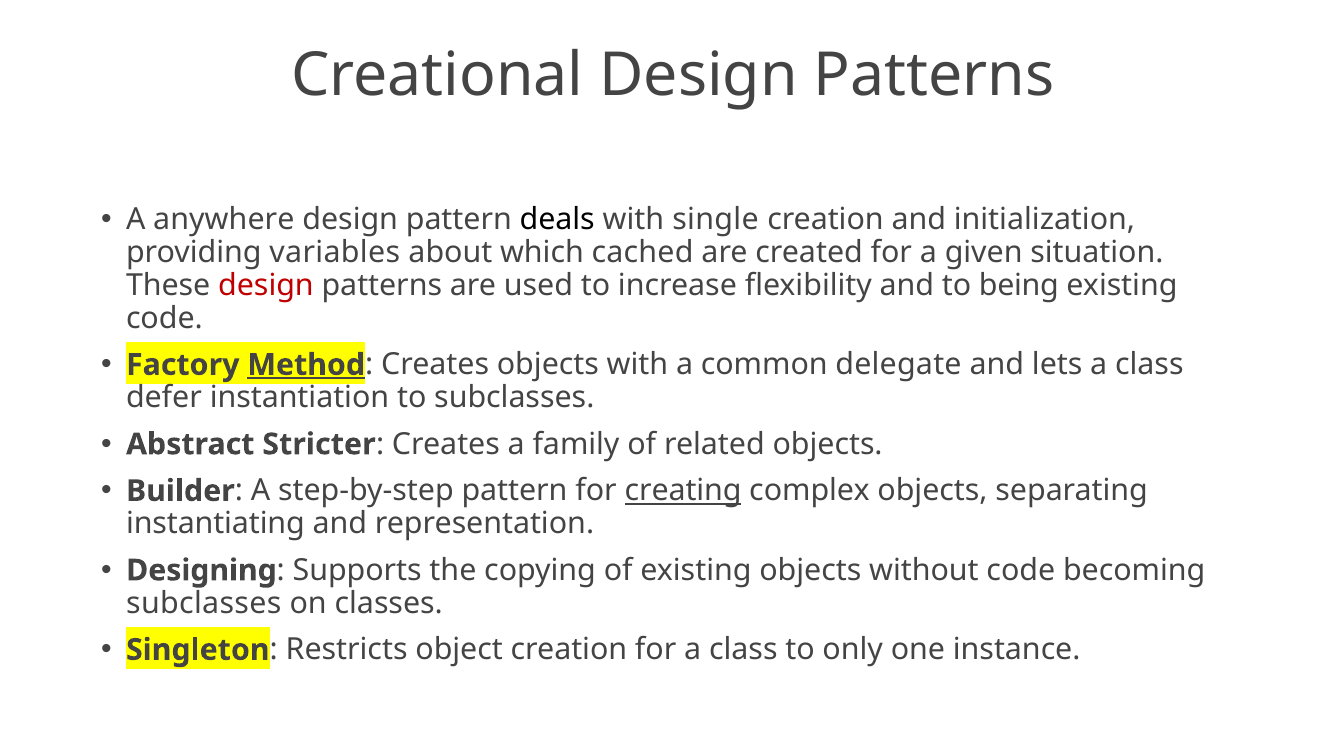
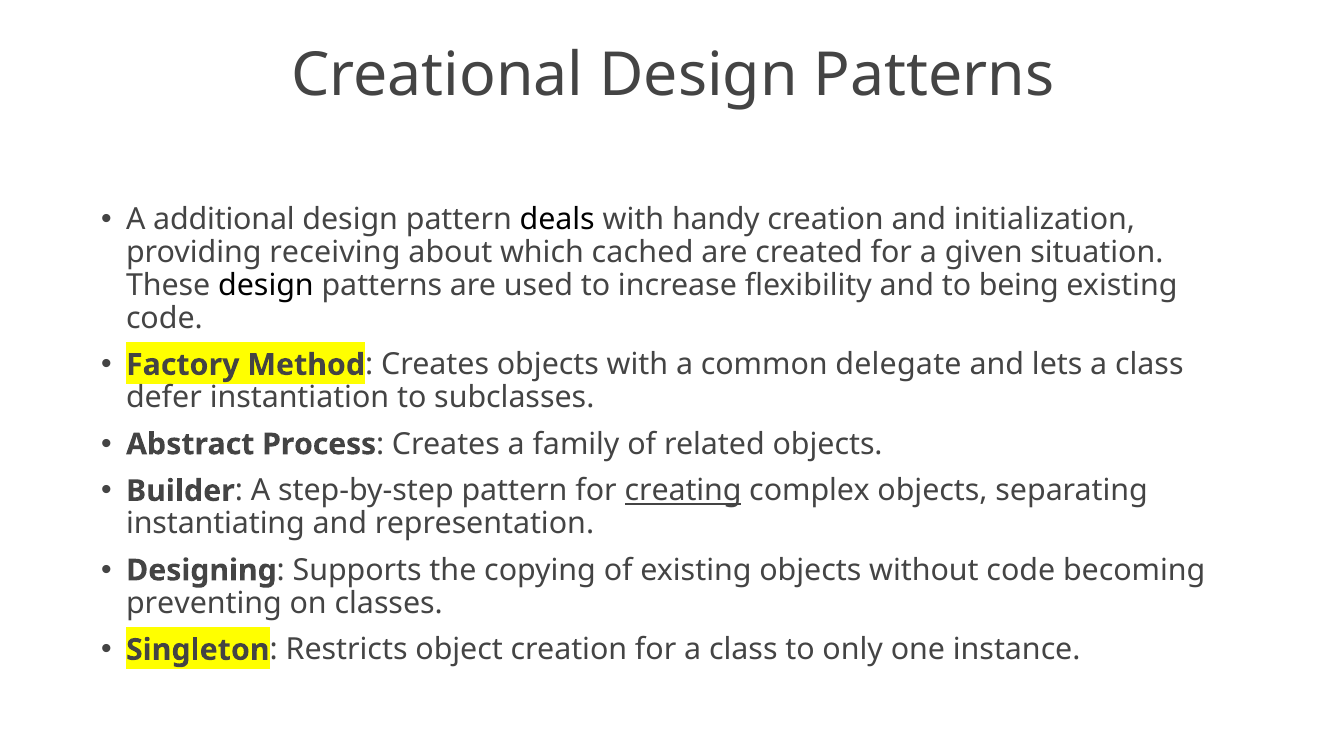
anywhere: anywhere -> additional (224, 220)
single: single -> handy (716, 220)
variables: variables -> receiving (335, 253)
design colour: red -> black (266, 286)
Method underline: present -> none (306, 365)
Stricter: Stricter -> Process (319, 445)
subclasses: subclasses -> preventing (204, 604)
